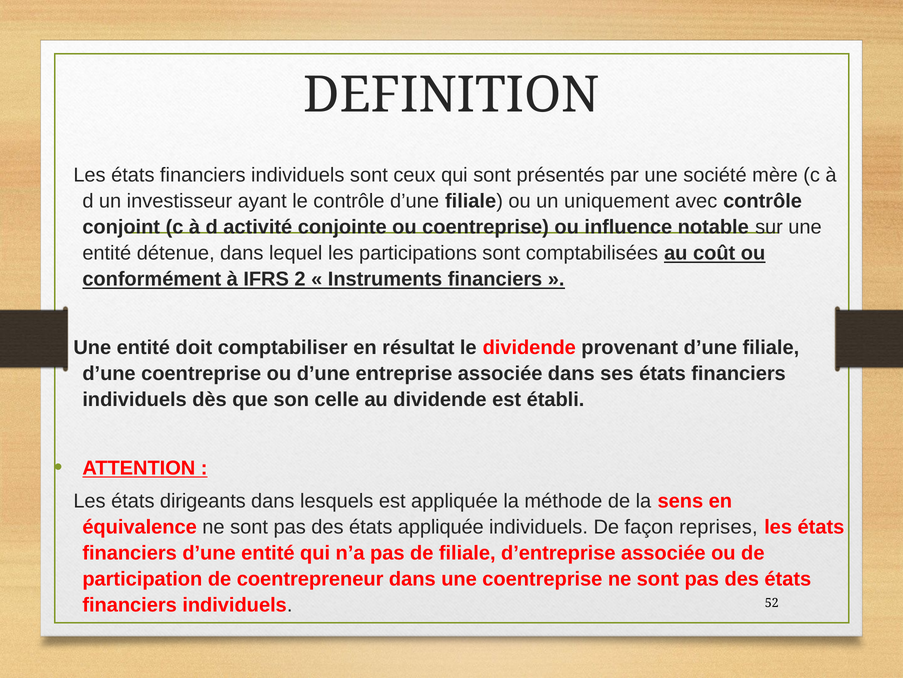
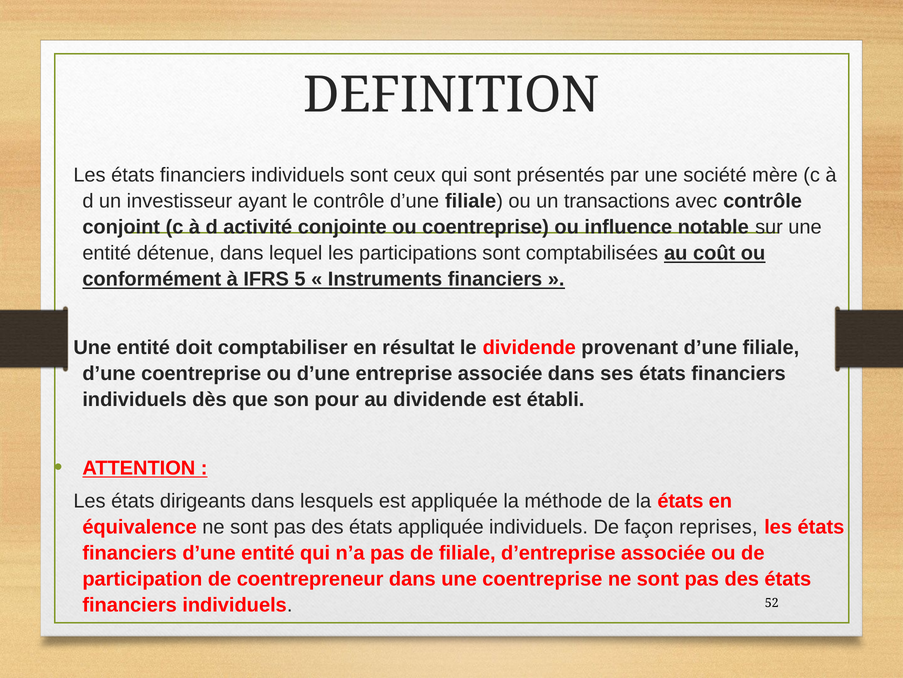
uniquement: uniquement -> transactions (617, 201)
2: 2 -> 5 (300, 279)
celle: celle -> pour (337, 399)
la sens: sens -> états (680, 500)
